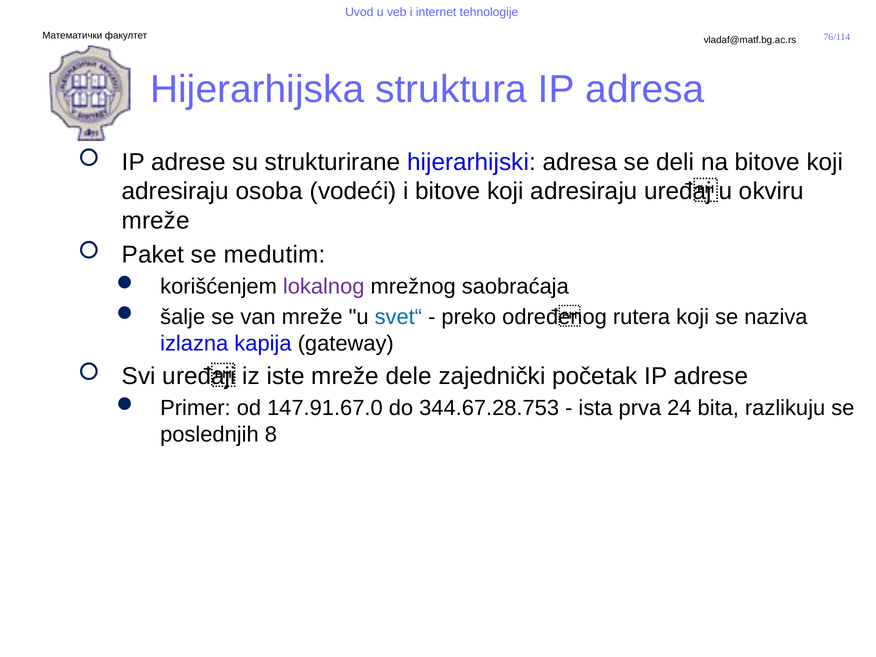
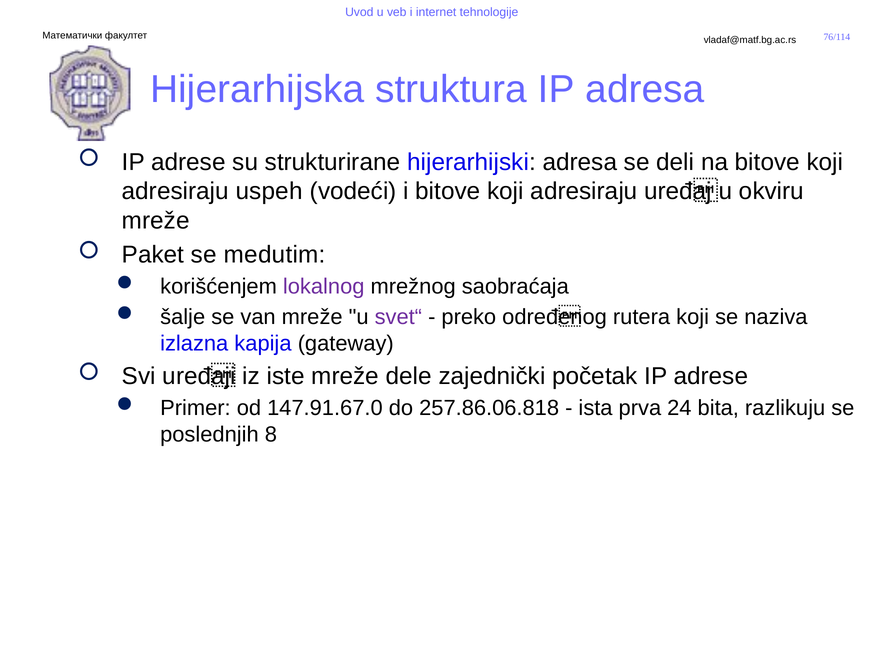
osoba: osoba -> uspeh (269, 191)
svet“ colour: blue -> purple (398, 317)
344.67.28.753: 344.67.28.753 -> 257.86.06.818 (489, 408)
